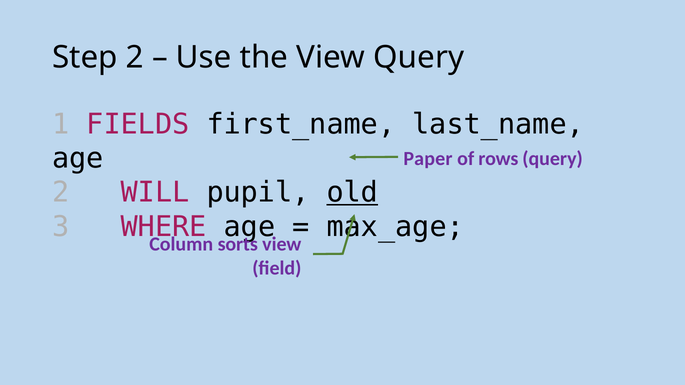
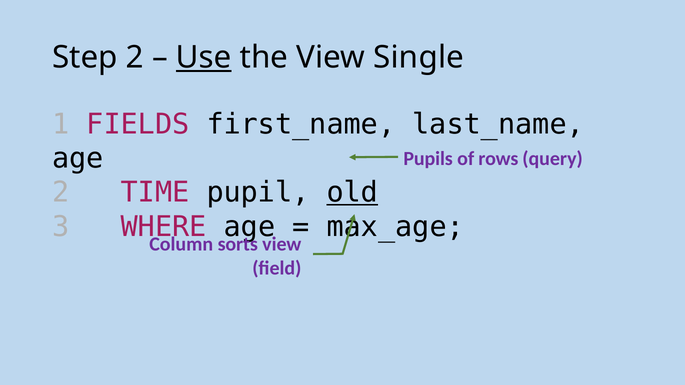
Use underline: none -> present (204, 58)
View Query: Query -> Single (419, 58)
Paper: Paper -> Pupils (428, 159)
WILL: WILL -> TIME (155, 193)
